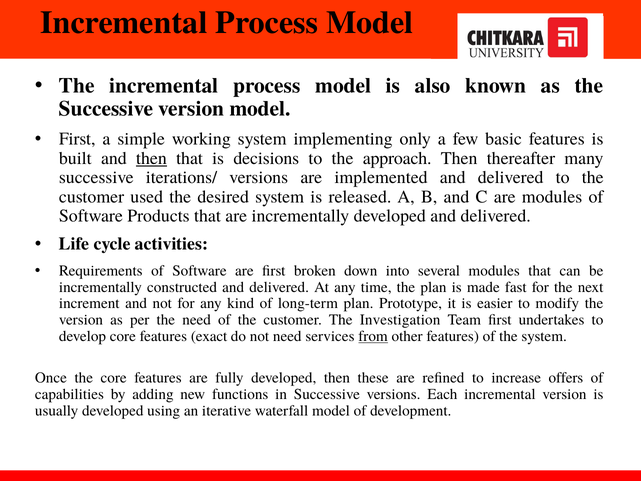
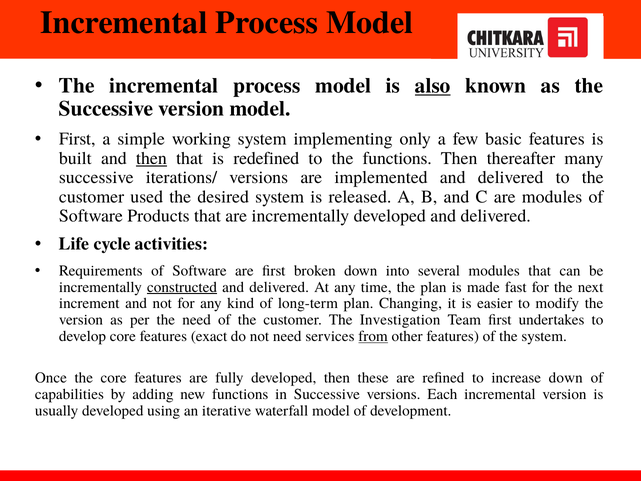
also underline: none -> present (433, 86)
decisions: decisions -> redefined (266, 158)
the approach: approach -> functions (397, 158)
constructed underline: none -> present (182, 287)
Prototype: Prototype -> Changing (410, 303)
increase offers: offers -> down (566, 378)
